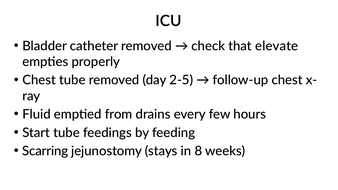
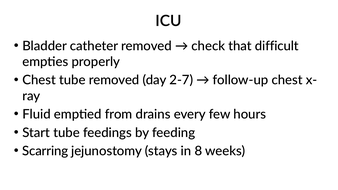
elevate: elevate -> difficult (277, 46)
2-5: 2-5 -> 2-7 (181, 80)
